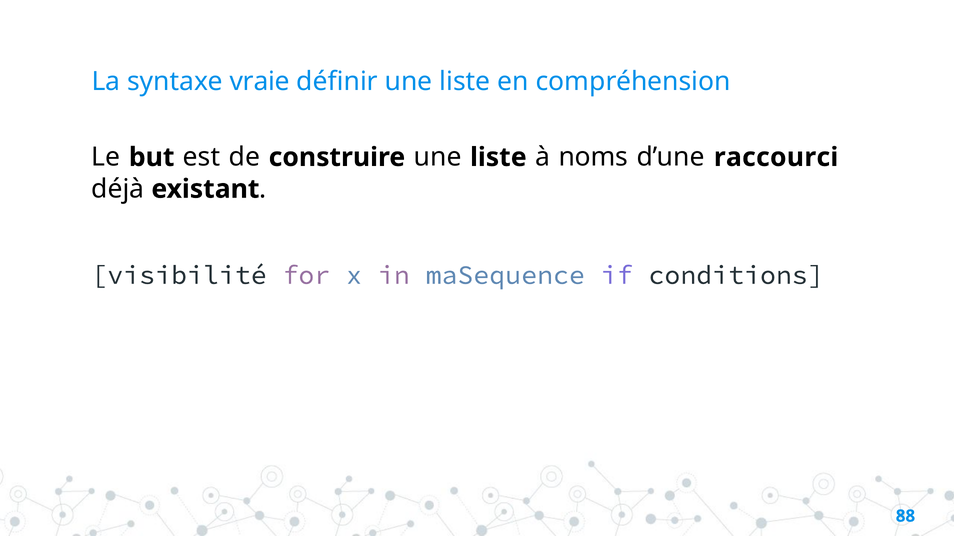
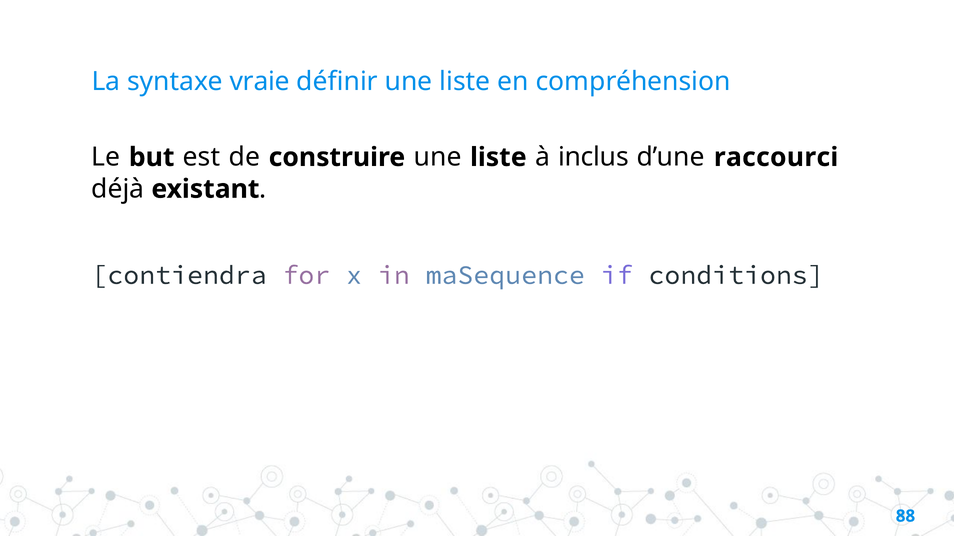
noms: noms -> inclus (593, 157)
visibilité: visibilité -> contiendra (179, 275)
